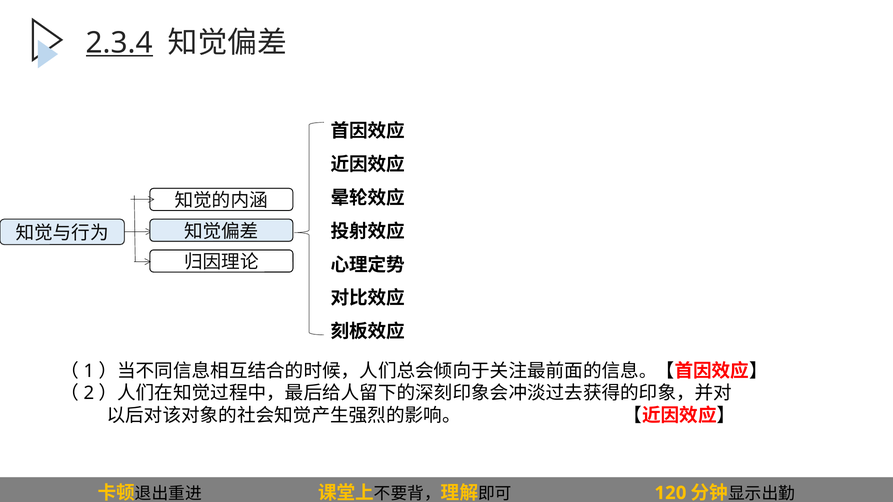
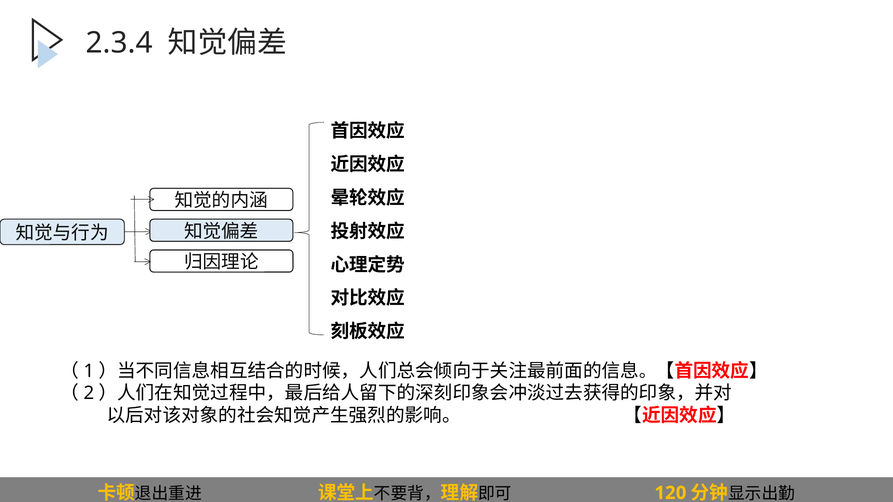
2.3.4 underline: present -> none (119, 43)
